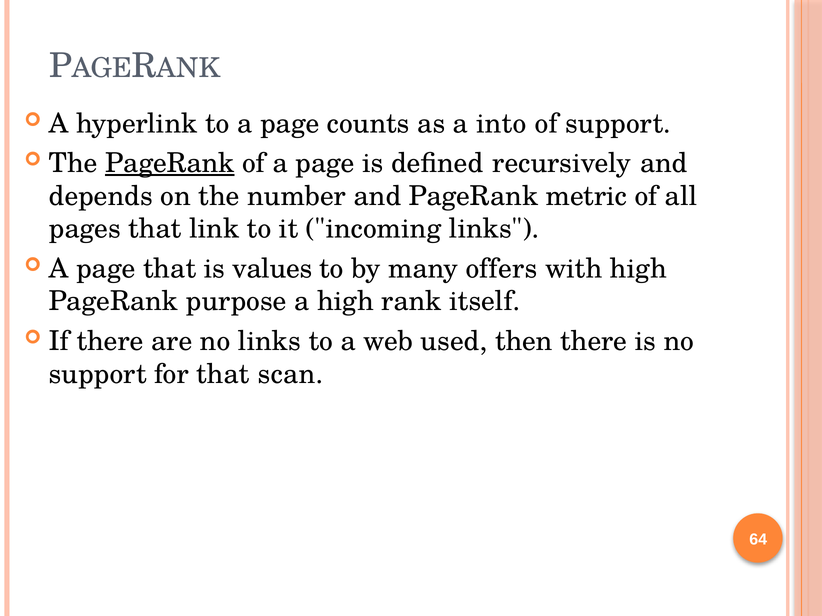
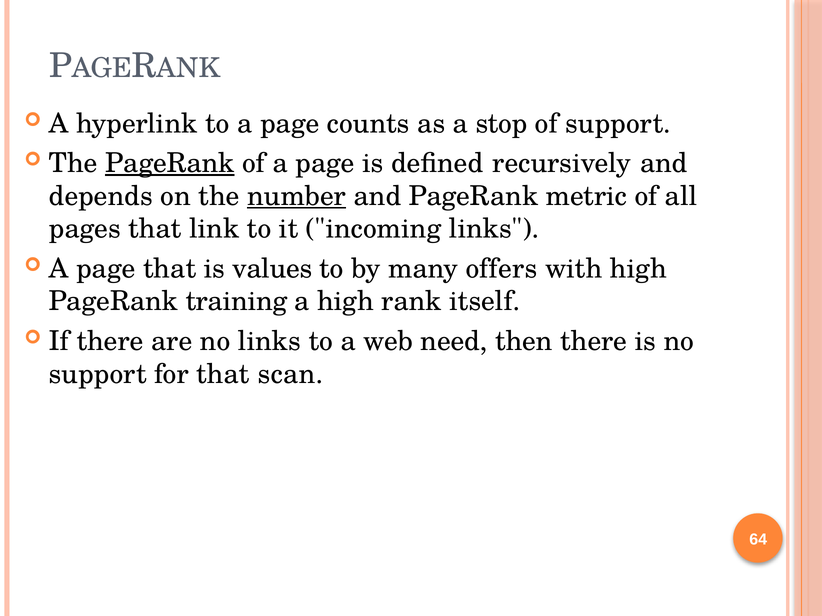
into: into -> stop (502, 124)
number underline: none -> present (297, 196)
purpose: purpose -> training (236, 302)
used: used -> need (454, 341)
